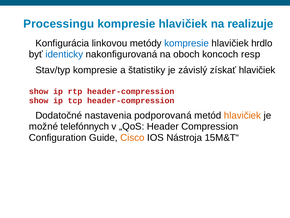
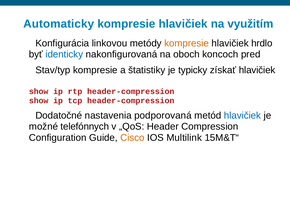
Processingu: Processingu -> Automaticky (59, 24)
realizuje: realizuje -> využitím (250, 24)
kompresie colour: blue -> orange (187, 43)
resp: resp -> pred (251, 54)
závislý: závislý -> typicky (193, 70)
hlavičiek colour: orange -> blue (242, 115)
Nástroja: Nástroja -> Multilink (184, 137)
